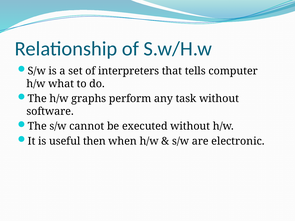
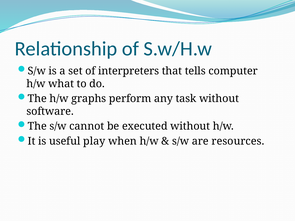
then: then -> play (94, 141)
electronic: electronic -> resources (238, 141)
